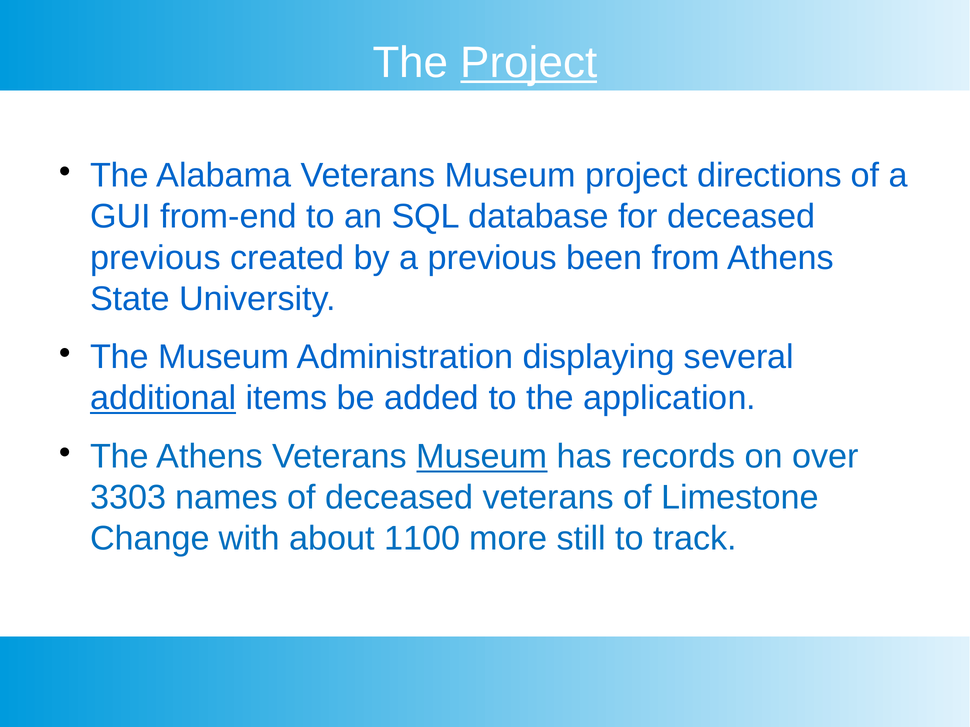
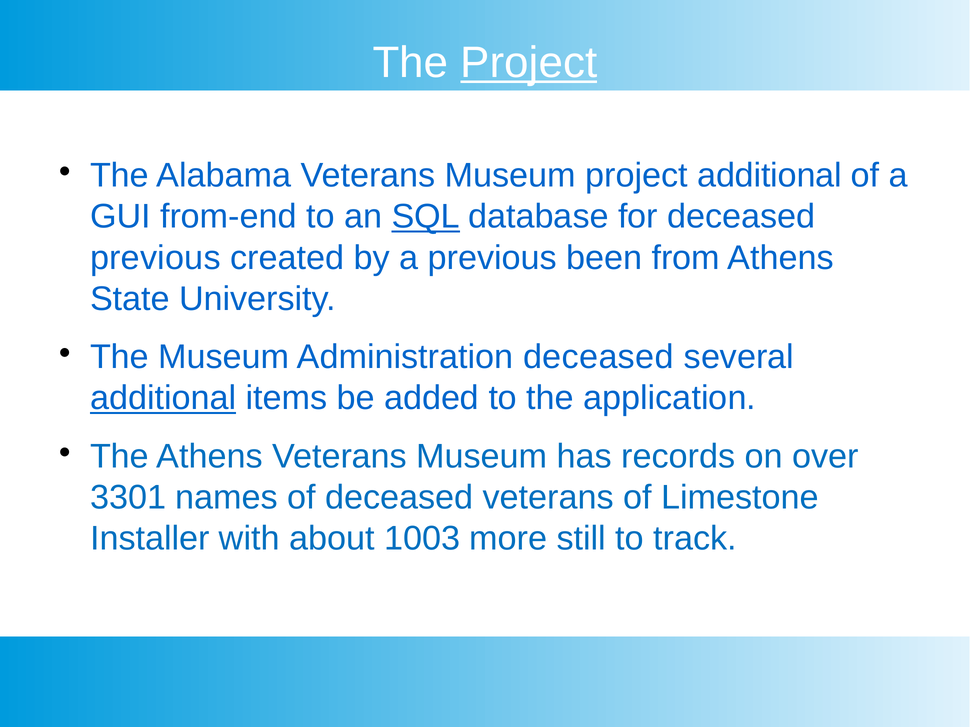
project directions: directions -> additional (770, 176)
SQL underline: none -> present (426, 217)
Administration displaying: displaying -> deceased (598, 357)
Museum underline: present -> none (482, 457)
3303: 3303 -> 3301 (128, 498)
Change: Change -> Installer (150, 539)
1100: 1100 -> 1003 (422, 539)
